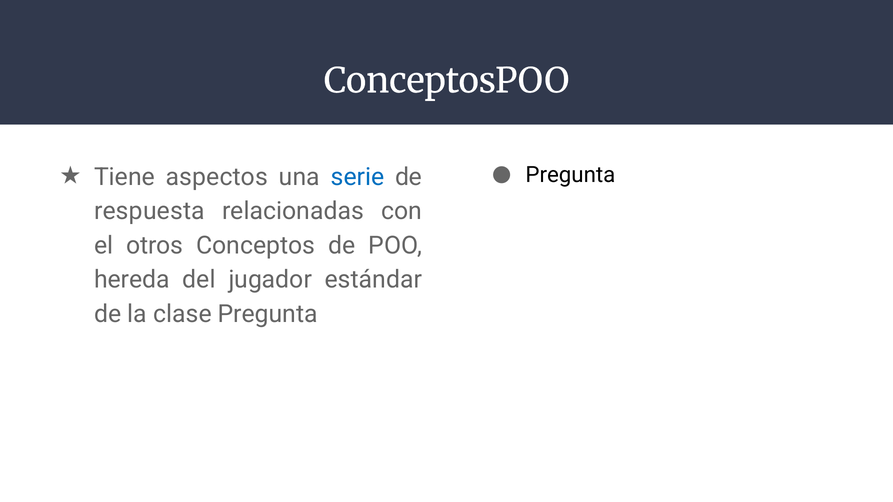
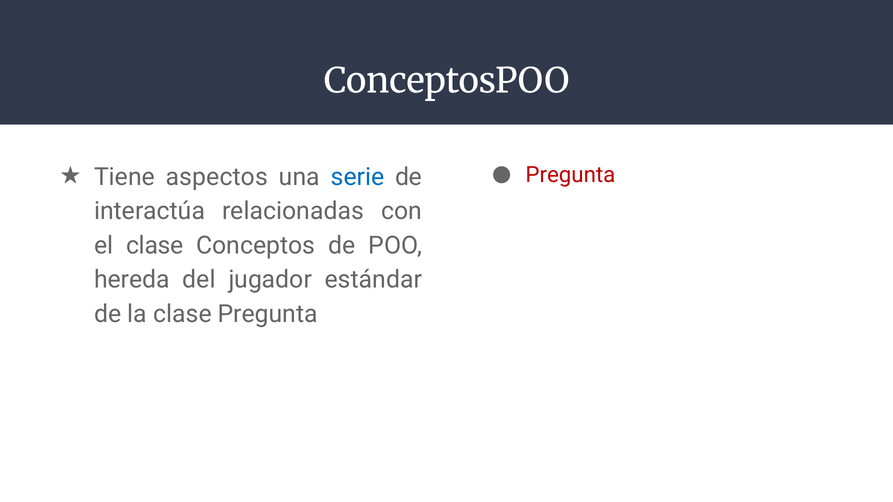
Pregunta colour: black -> red (570, 175)
respuesta: respuesta -> interactúa (150, 211)
el otros: otros -> clase (155, 246)
